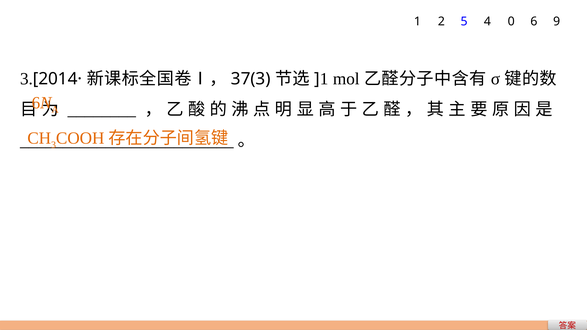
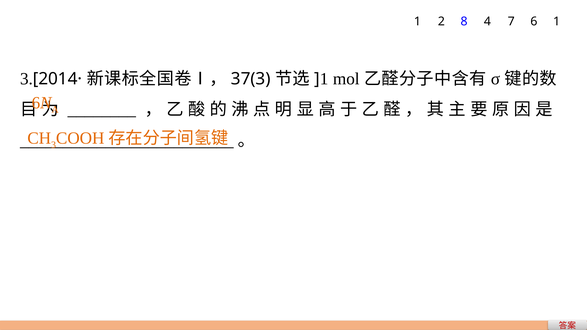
5: 5 -> 8 (464, 21)
0: 0 -> 7 (511, 21)
6 9: 9 -> 1 (557, 21)
